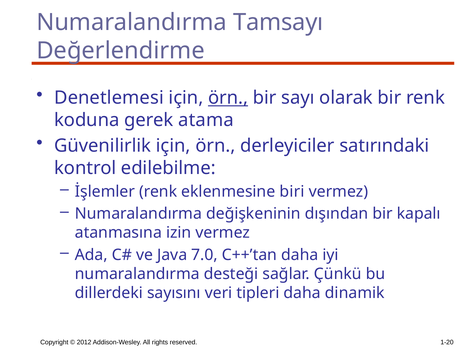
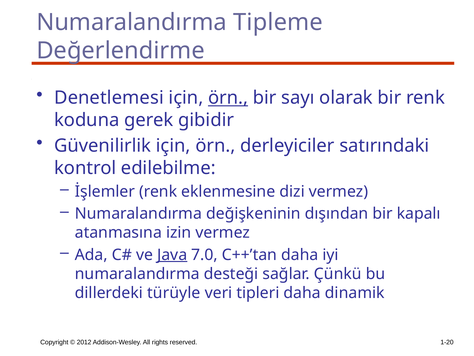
Tamsayı: Tamsayı -> Tipleme (278, 22)
atama: atama -> gibidir (206, 120)
biri: biri -> dizi (292, 191)
Java underline: none -> present (172, 254)
sayısını: sayısını -> türüyle (174, 292)
